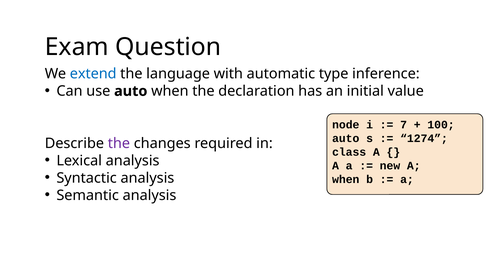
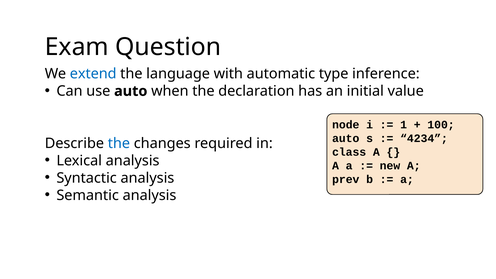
7: 7 -> 1 (404, 125)
1274: 1274 -> 4234 (424, 138)
the colour: purple -> blue (119, 143)
when: when -> prev (346, 179)
